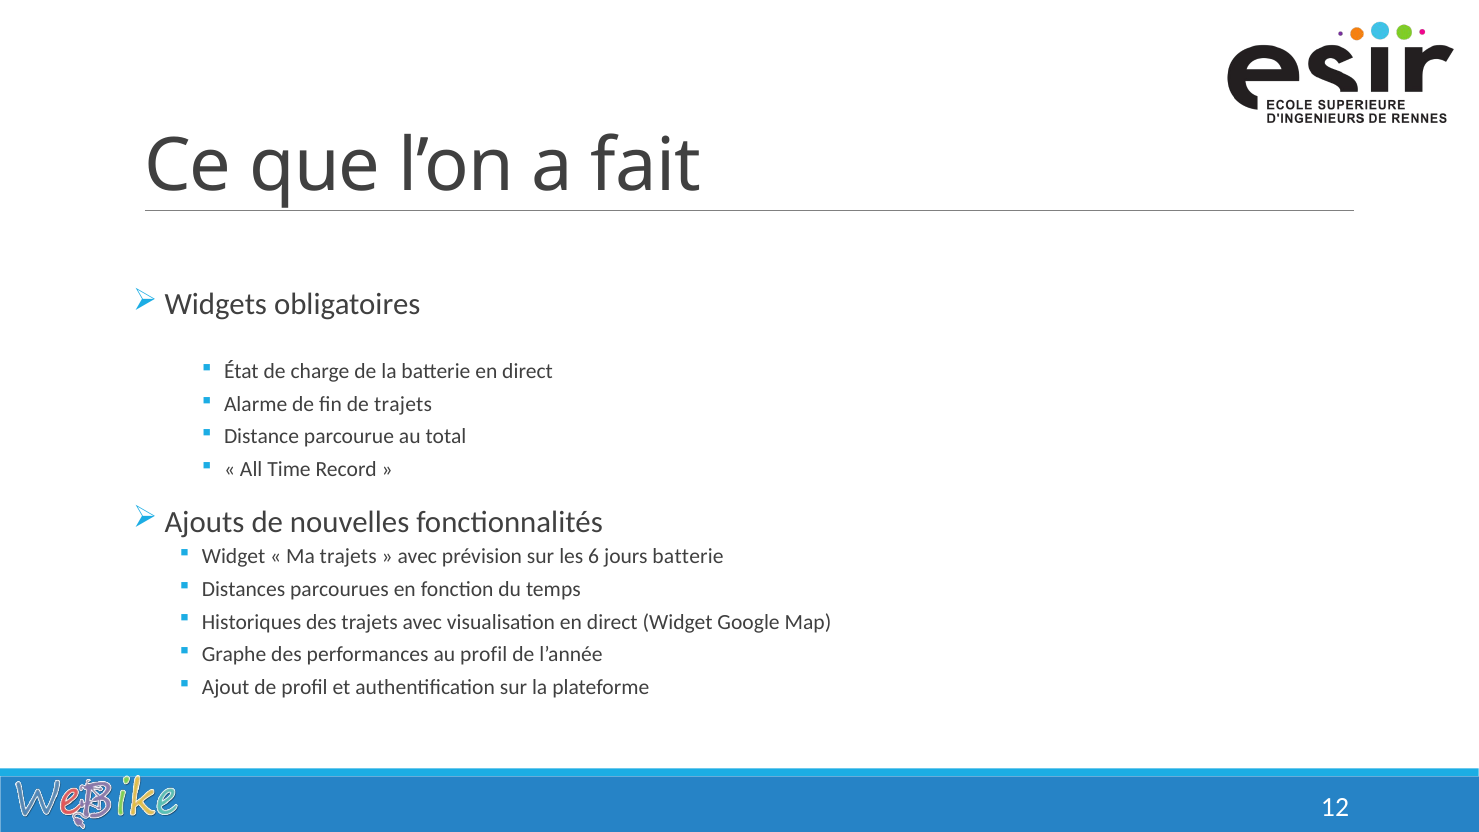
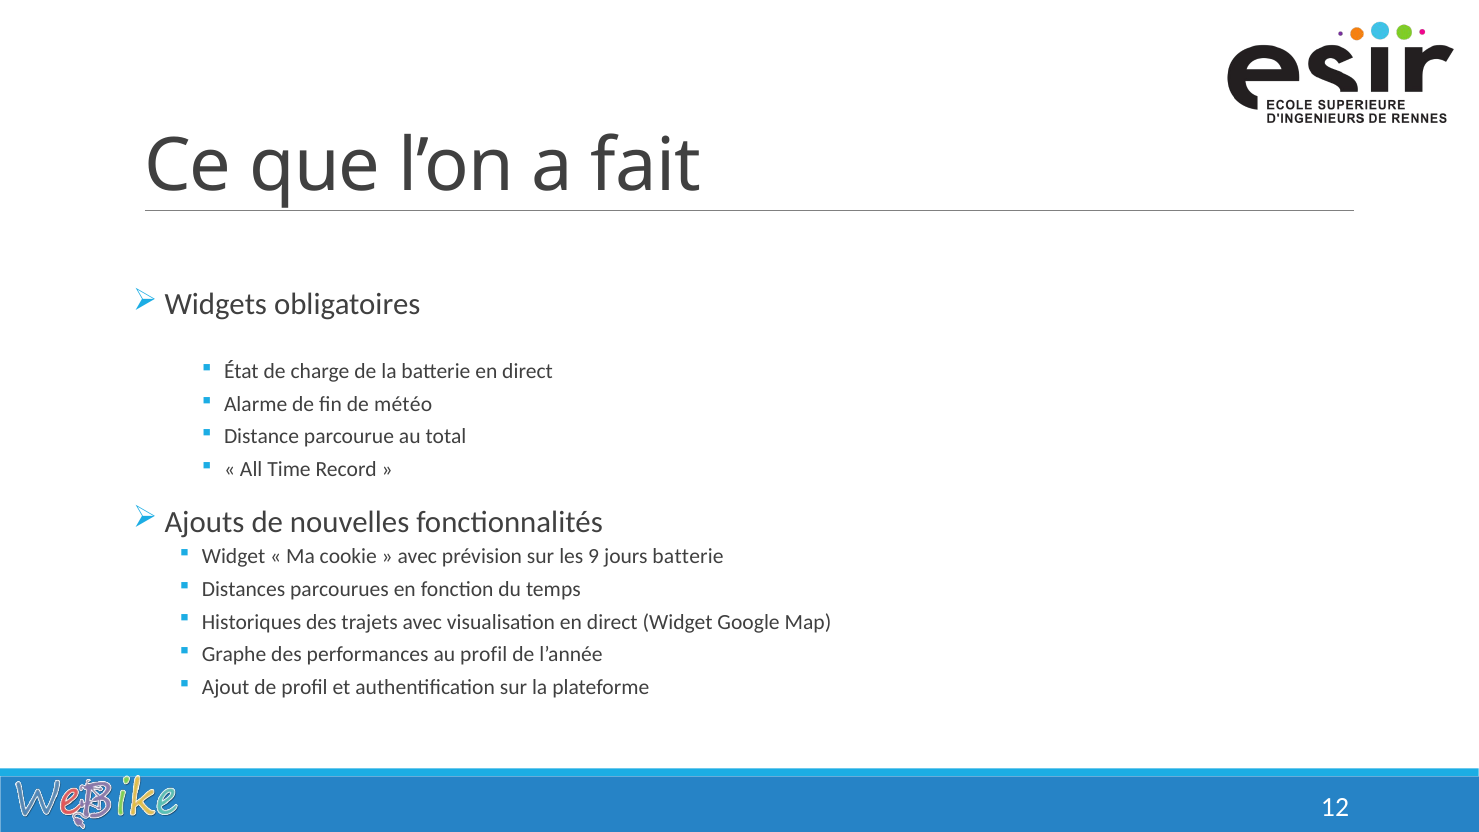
de trajets: trajets -> météo (403, 404)
Ma trajets: trajets -> cookie (348, 557)
6: 6 -> 9 (594, 557)
